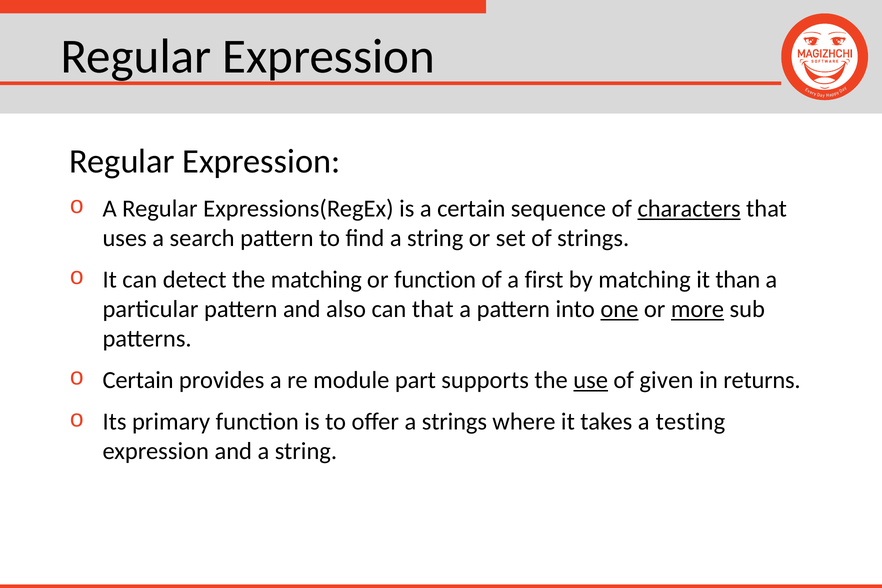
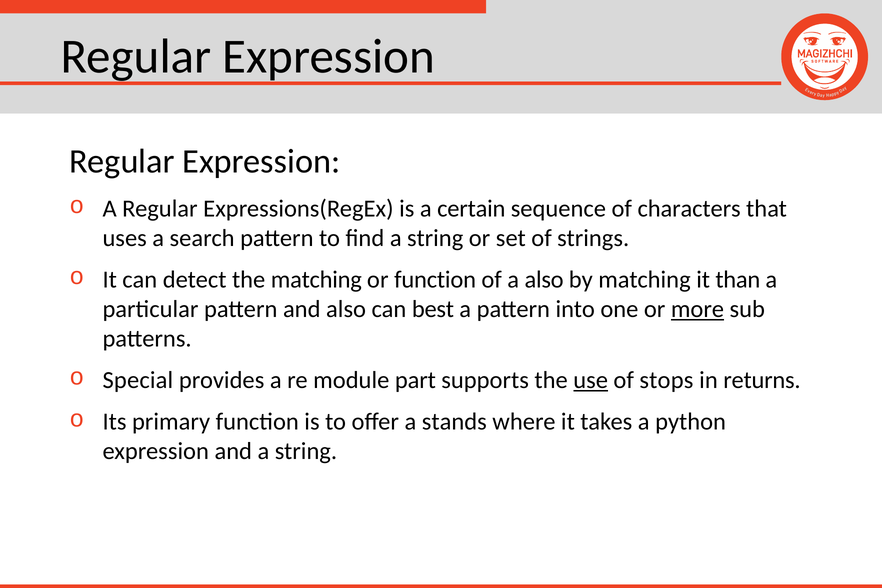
characters underline: present -> none (689, 208)
a first: first -> also (544, 280)
can that: that -> best (433, 309)
one underline: present -> none (619, 309)
Certain: Certain -> Special (138, 380)
given: given -> stops (666, 380)
a strings: strings -> stands (454, 422)
testing: testing -> python (691, 422)
